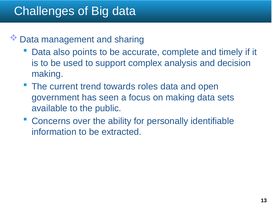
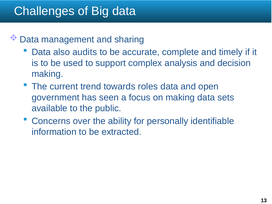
points: points -> audits (85, 52)
